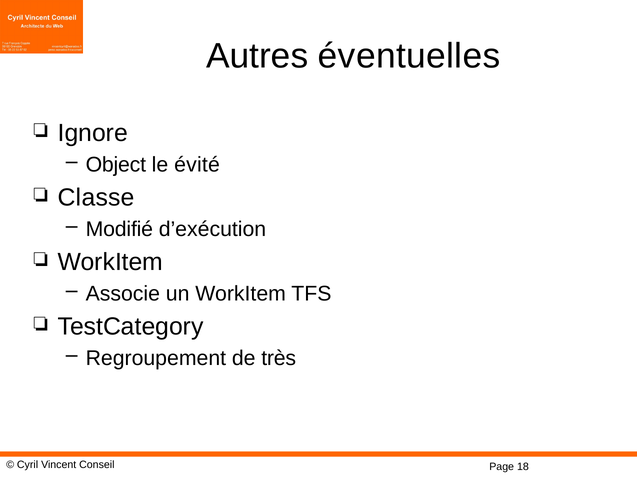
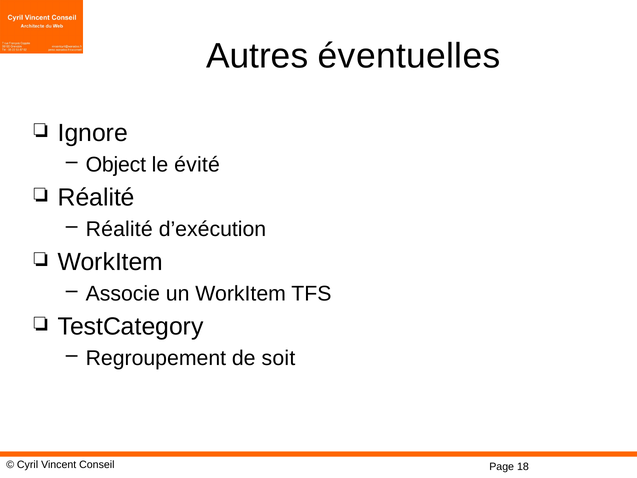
Classe: Classe -> Réalité (96, 198)
Modifié: Modifié -> Réalité (119, 229)
très: très -> soit (278, 358)
